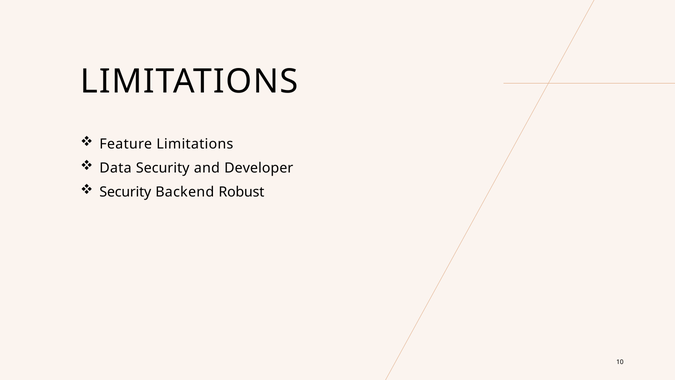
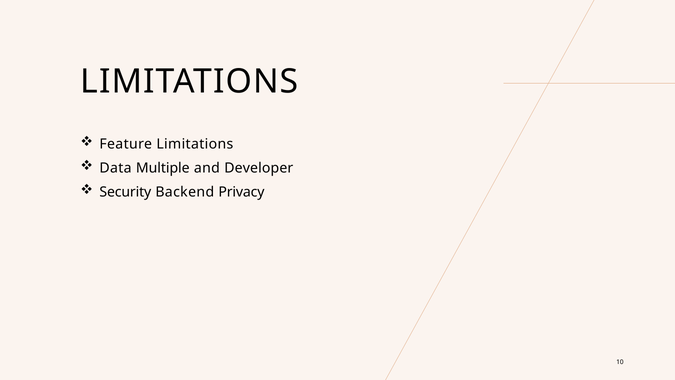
Data Security: Security -> Multiple (163, 168)
Robust: Robust -> Privacy (241, 192)
